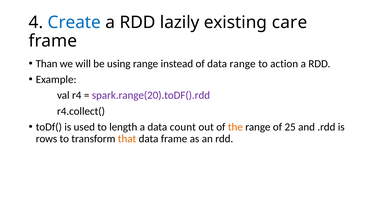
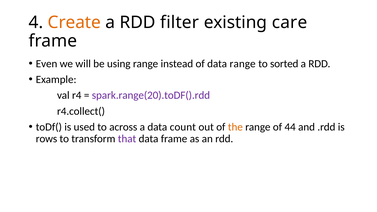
Create colour: blue -> orange (74, 22)
lazily: lazily -> filter (180, 22)
Than: Than -> Even (47, 64)
action: action -> sorted (284, 64)
length: length -> across (123, 127)
25: 25 -> 44 (290, 127)
that colour: orange -> purple (127, 139)
